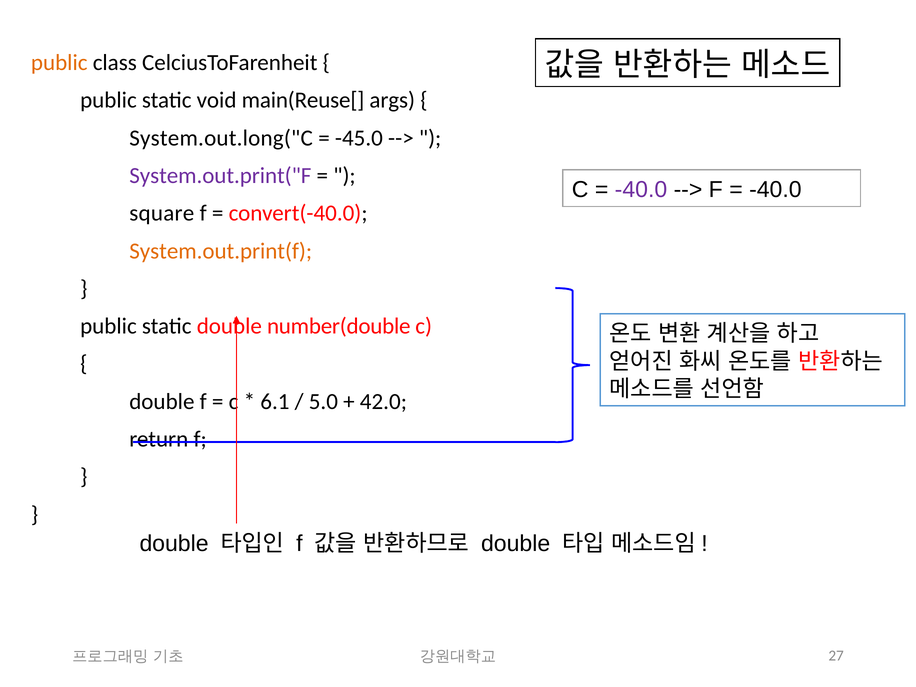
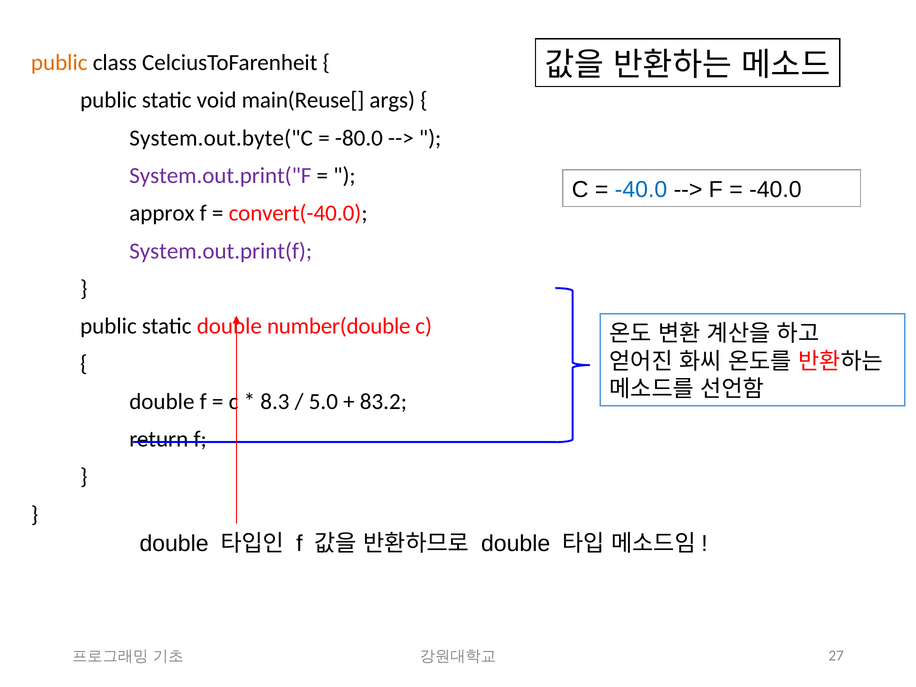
System.out.long("C: System.out.long("C -> System.out.byte("C (221, 138)
-45.0: -45.0 -> -80.0 (359, 138)
-40.0 colour: purple -> blue (641, 190)
square: square -> approx (162, 213)
System.out.print(f colour: orange -> purple (221, 251)
6.1: 6.1 -> 8.3 (275, 402)
42.0: 42.0 -> 83.2 (383, 402)
